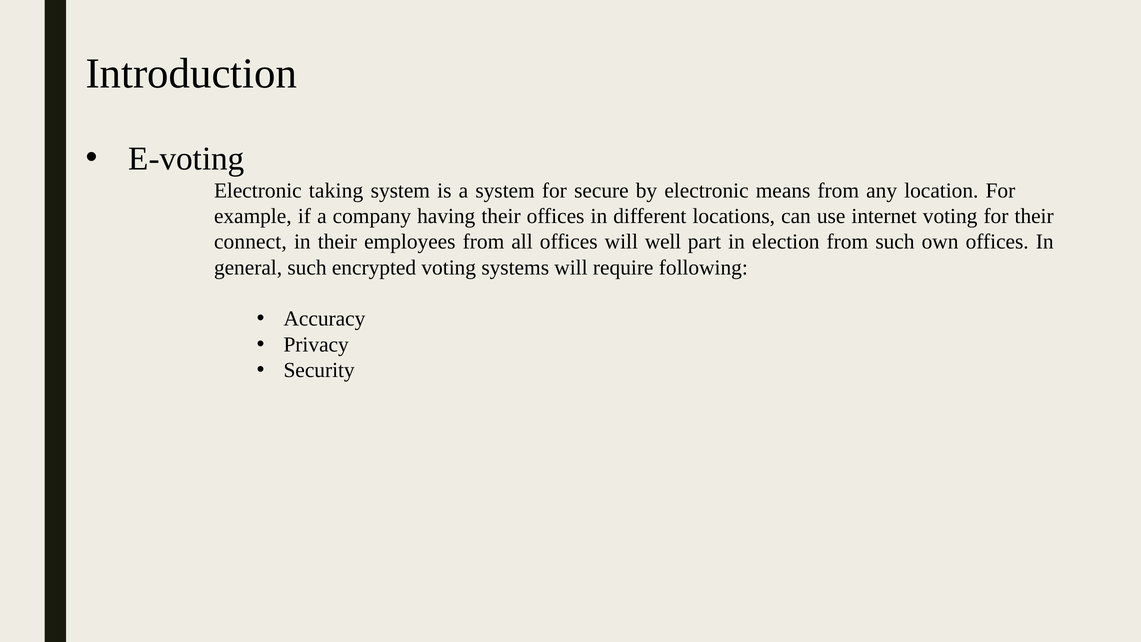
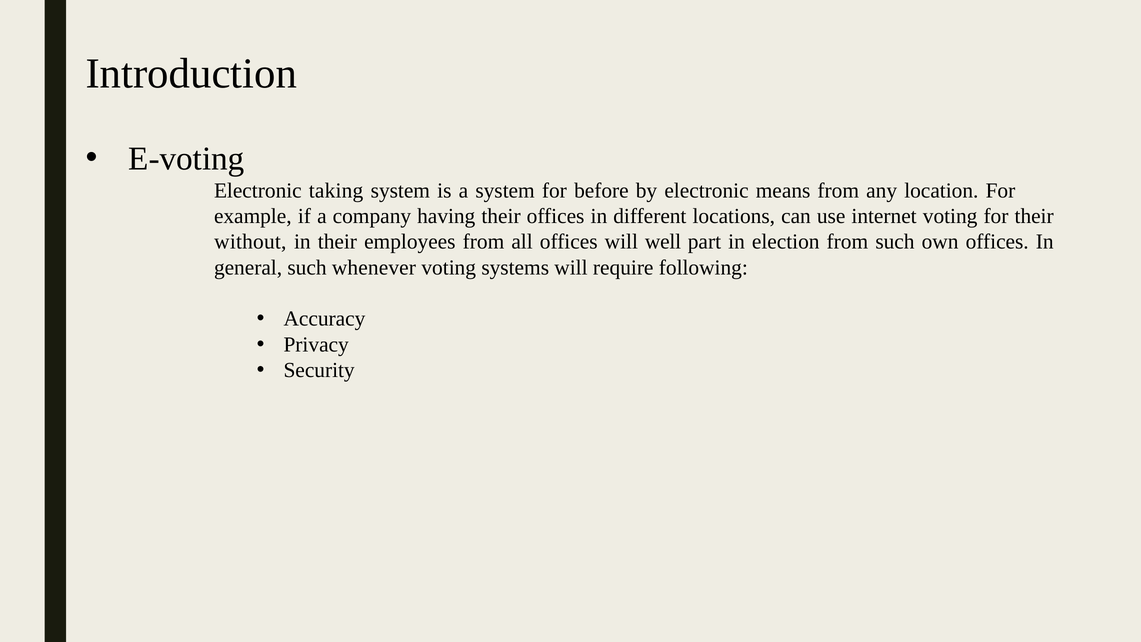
secure: secure -> before (601, 190)
connect: connect -> without (250, 242)
encrypted: encrypted -> whenever (374, 267)
